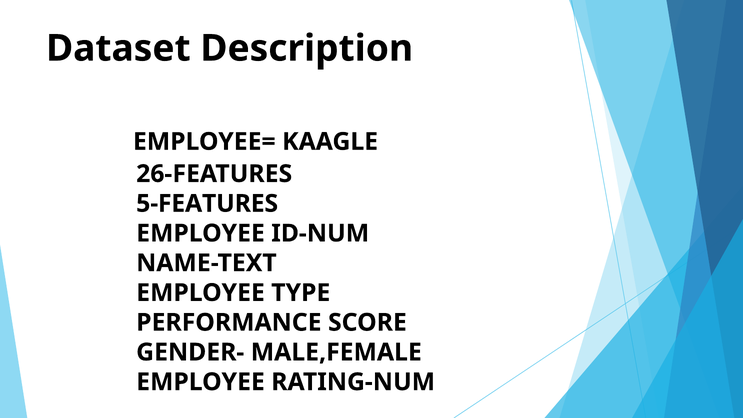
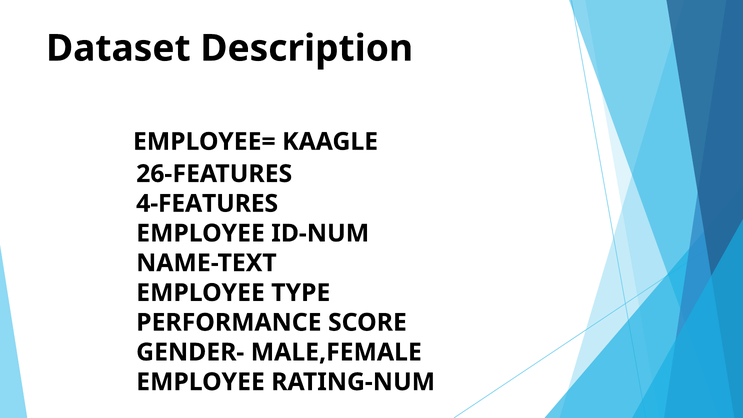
5-FEATURES: 5-FEATURES -> 4-FEATURES (207, 204)
